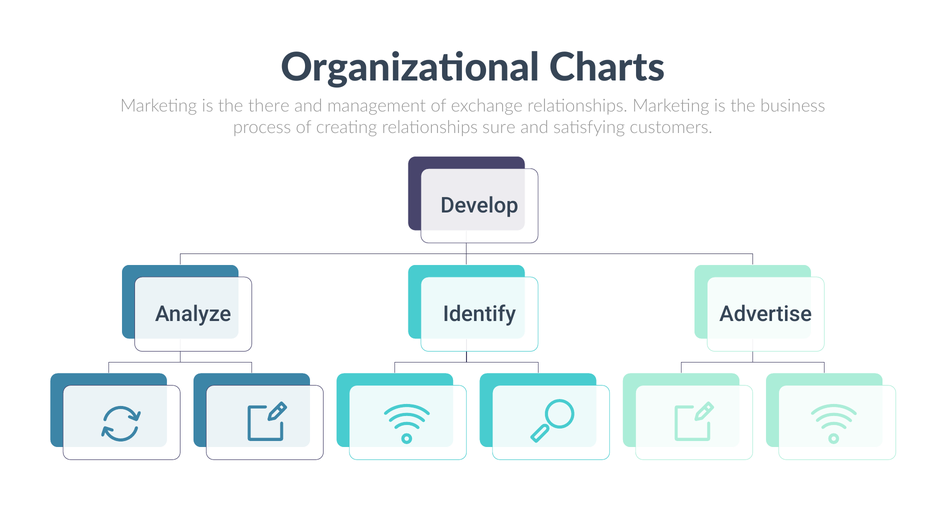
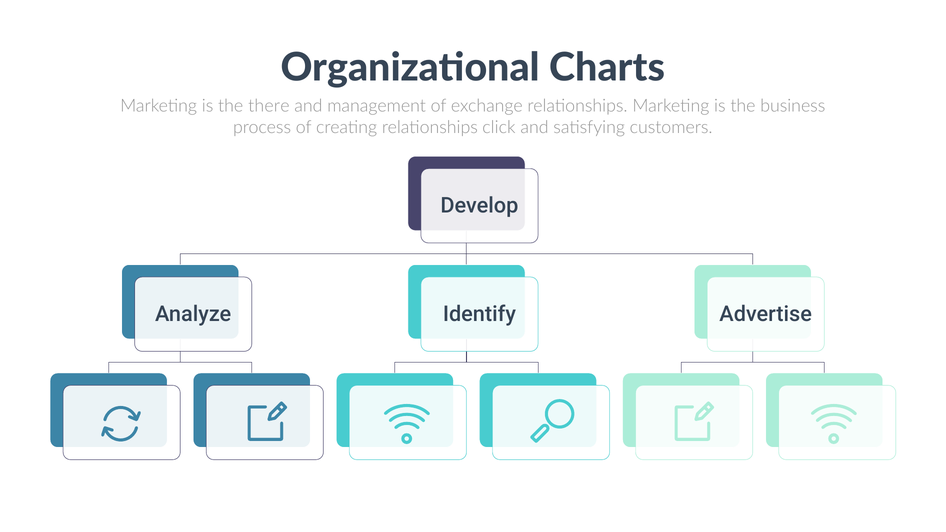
sure: sure -> click (499, 127)
